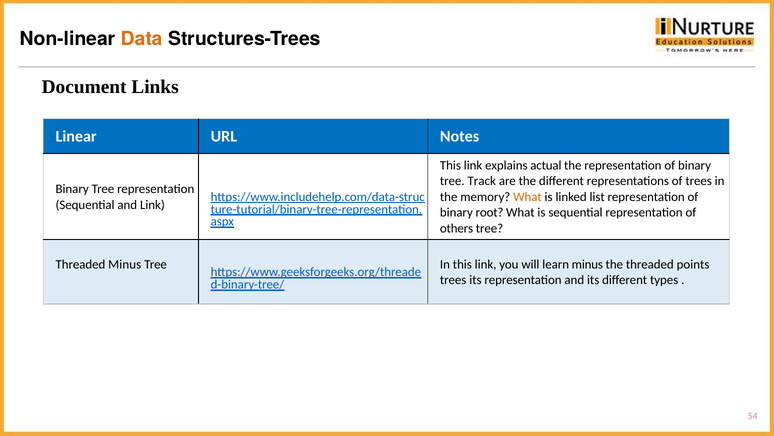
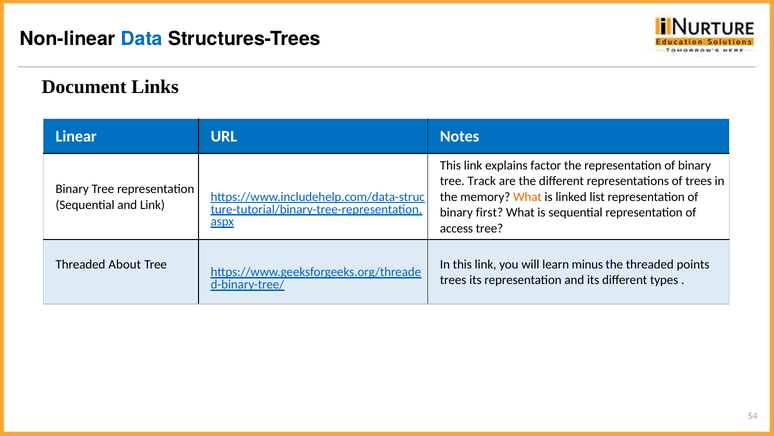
Data colour: orange -> blue (142, 39)
actual: actual -> factor (546, 165)
root: root -> first (489, 212)
others: others -> access (457, 228)
Threaded Minus: Minus -> About (125, 264)
